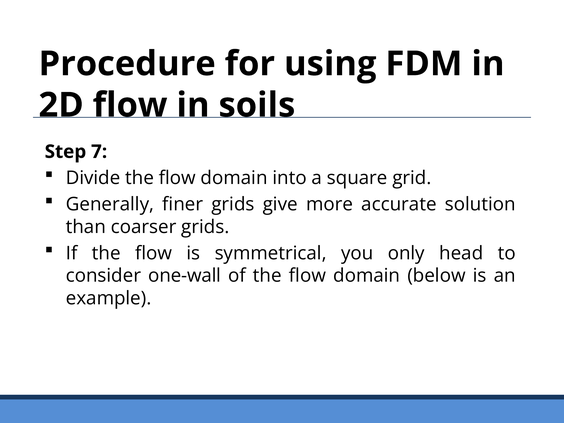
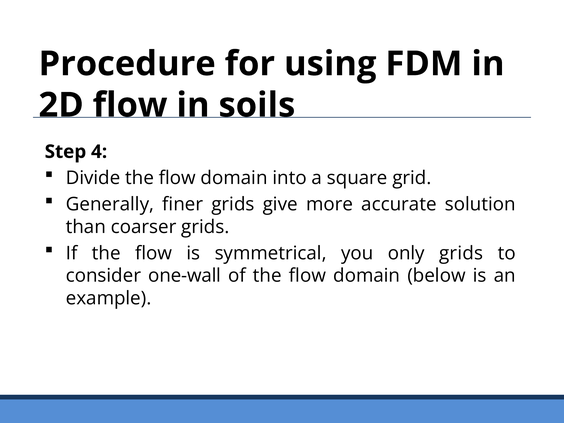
7: 7 -> 4 (99, 152)
only head: head -> grids (461, 253)
